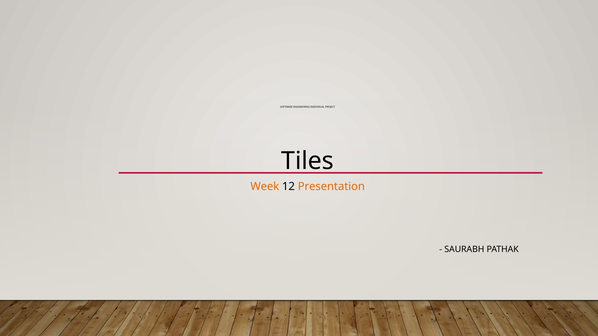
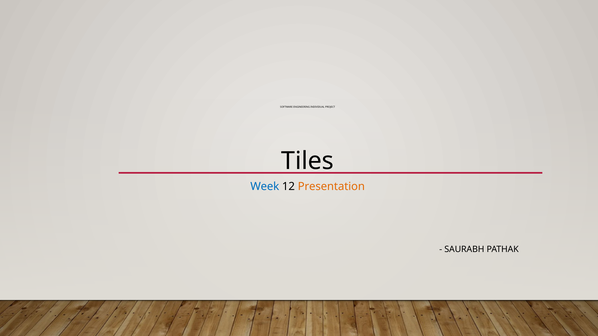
Week colour: orange -> blue (265, 187)
